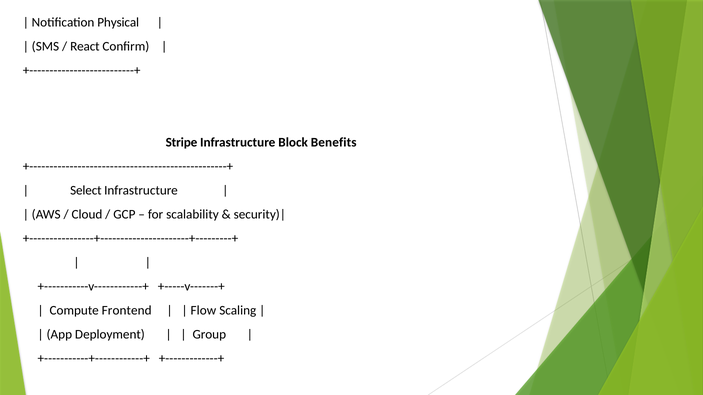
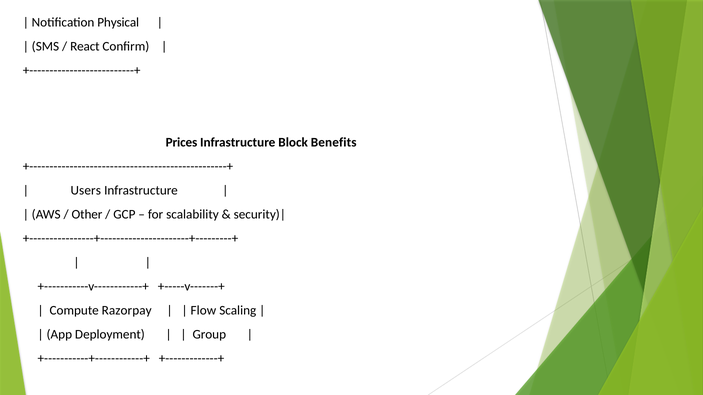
Stripe: Stripe -> Prices (182, 143)
Select: Select -> Users (86, 191)
Cloud: Cloud -> Other (87, 215)
Frontend: Frontend -> Razorpay (127, 311)
